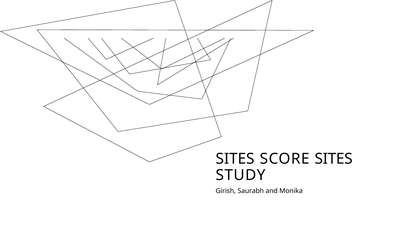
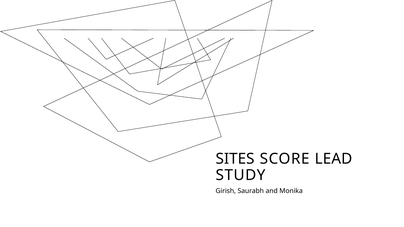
SCORE SITES: SITES -> LEAD (333, 159)
